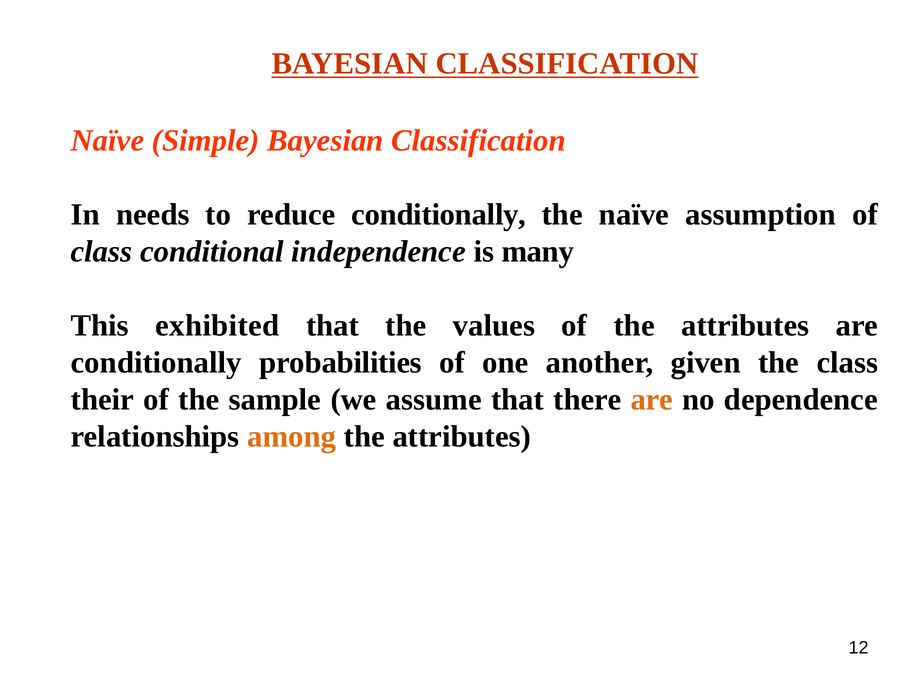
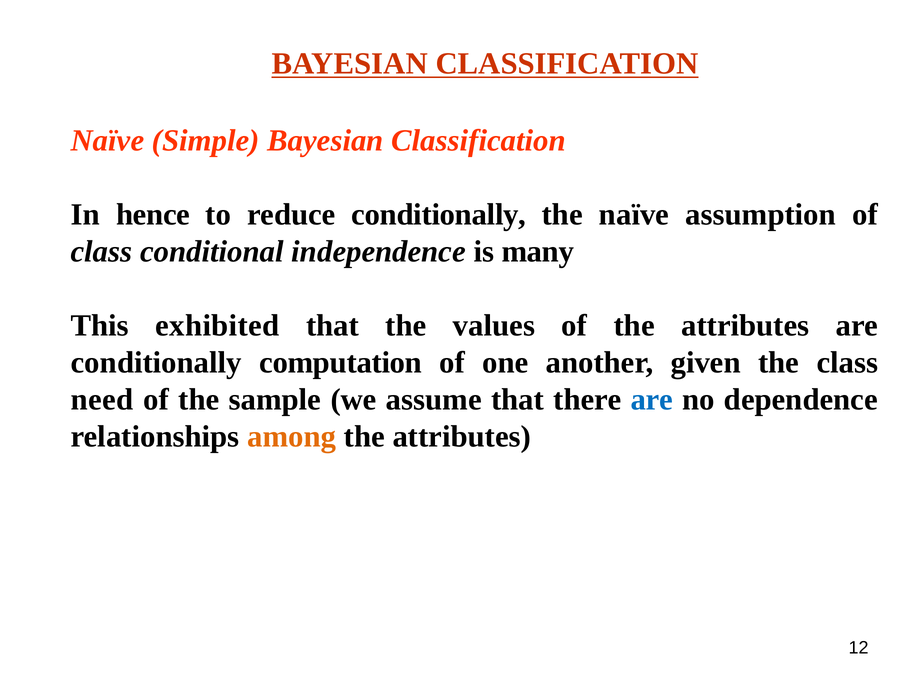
needs: needs -> hence (153, 215)
probabilities: probabilities -> computation (341, 362)
their: their -> need (102, 399)
are colour: orange -> blue (652, 399)
